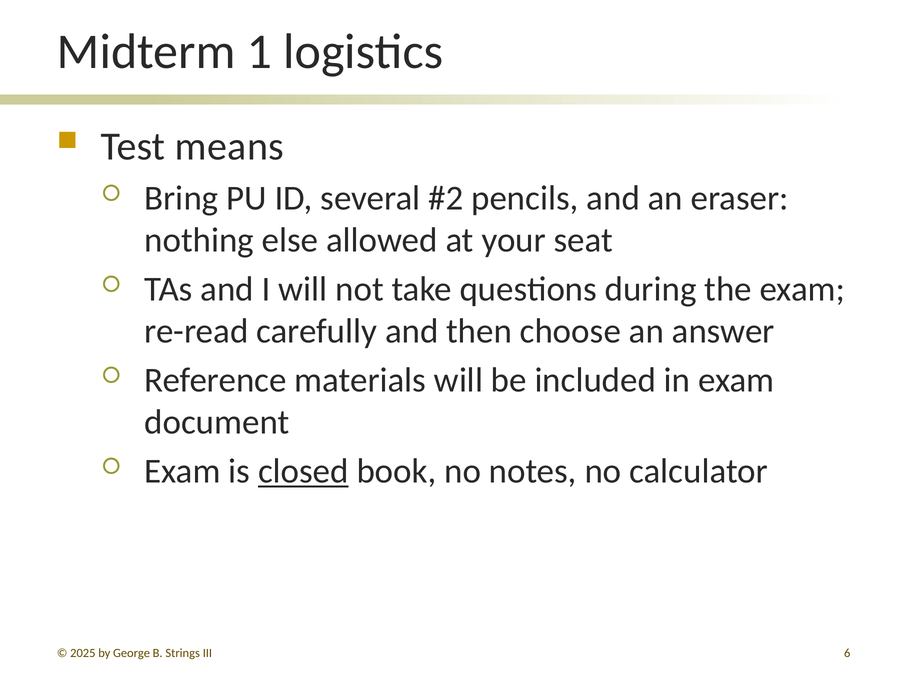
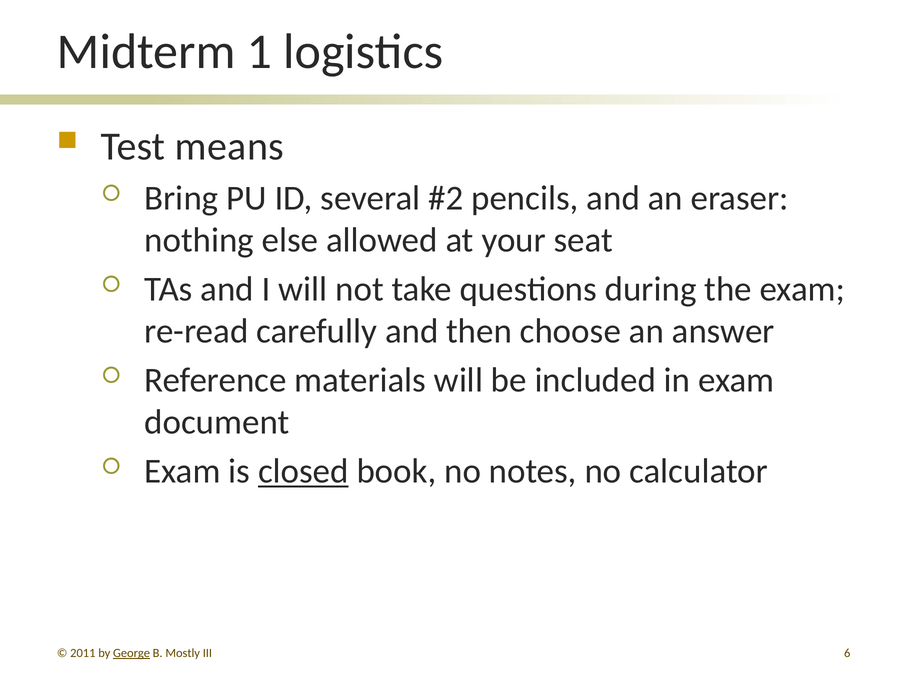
2025: 2025 -> 2011 (83, 653)
George underline: none -> present (132, 653)
Strings: Strings -> Mostly (183, 653)
